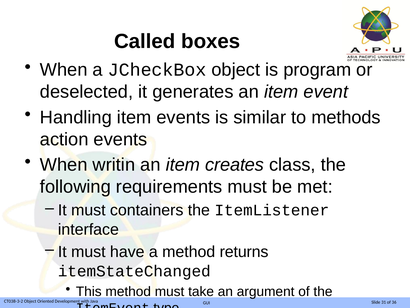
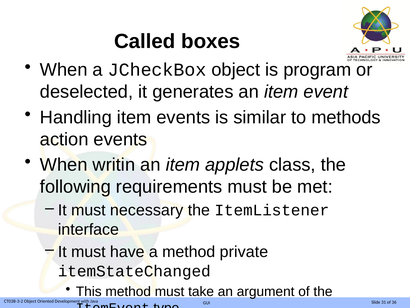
creates: creates -> applets (235, 165)
containers: containers -> necessary (147, 210)
returns: returns -> private (244, 252)
